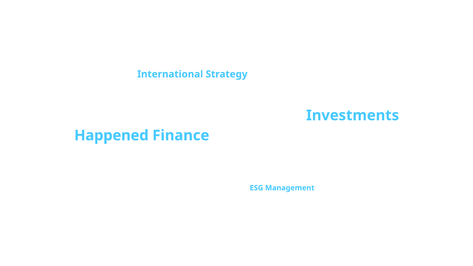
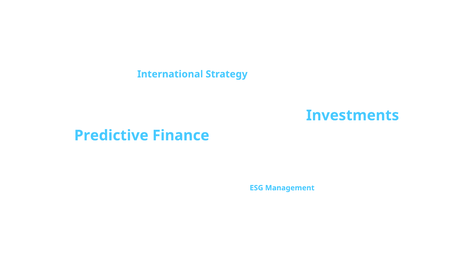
Happened: Happened -> Predictive (111, 135)
